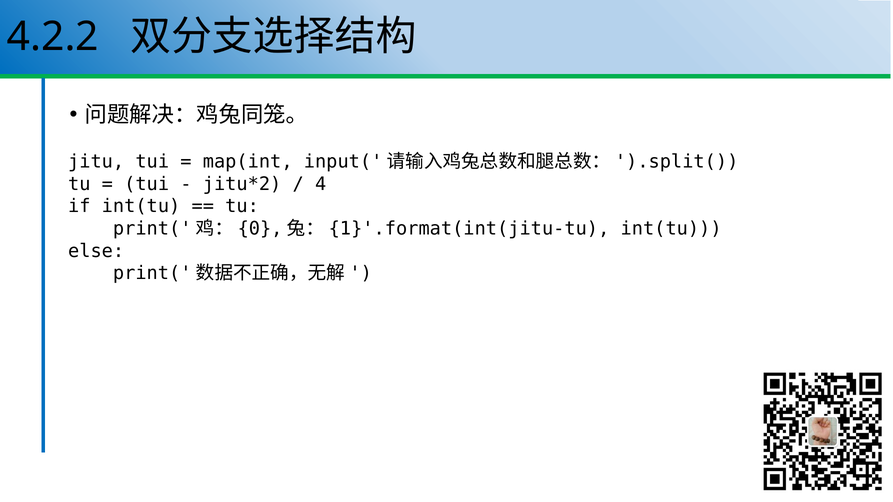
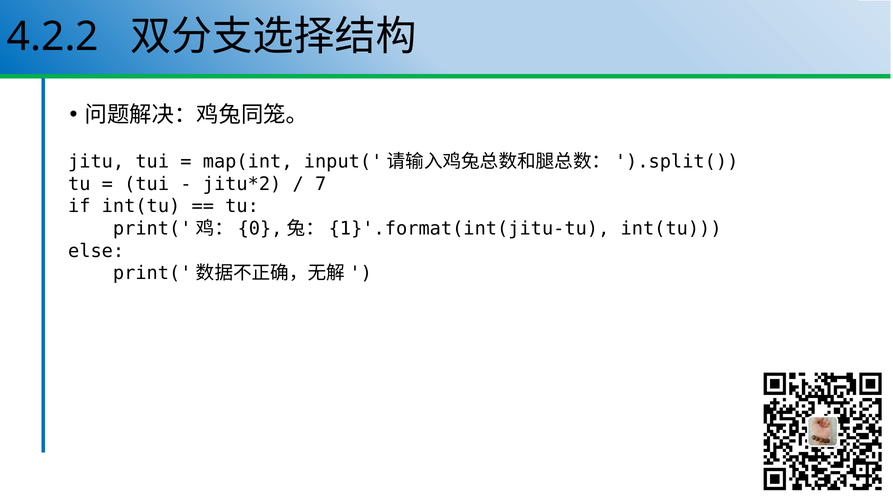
4: 4 -> 7 (321, 184)
